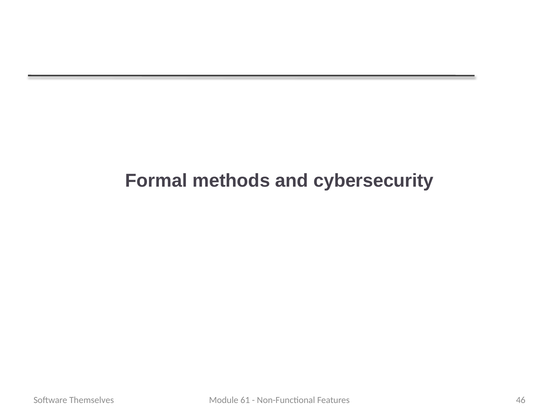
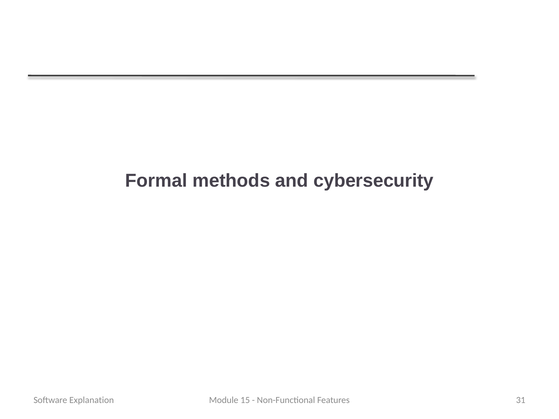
61: 61 -> 15 (245, 400)
46: 46 -> 31 (521, 400)
Themselves: Themselves -> Explanation (92, 400)
